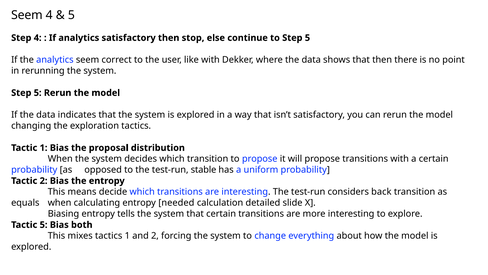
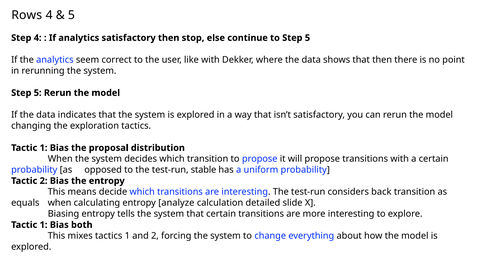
Seem: Seem -> Rows (27, 15)
needed: needed -> analyze (176, 202)
5: 5 -> 1 (44, 224)
